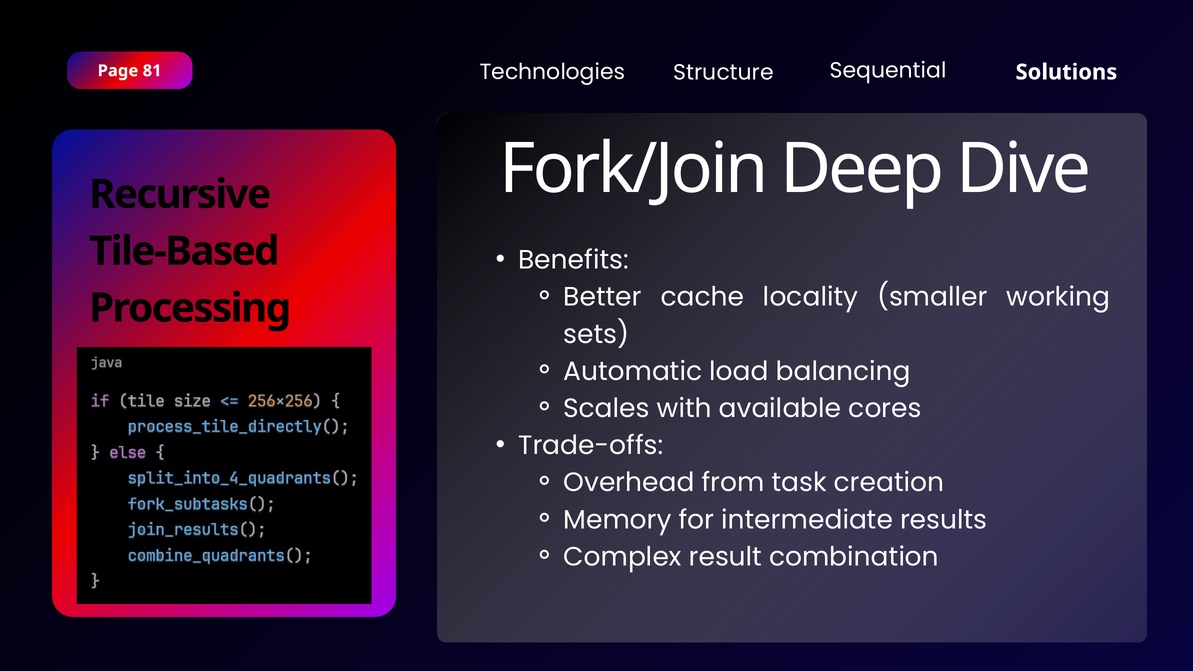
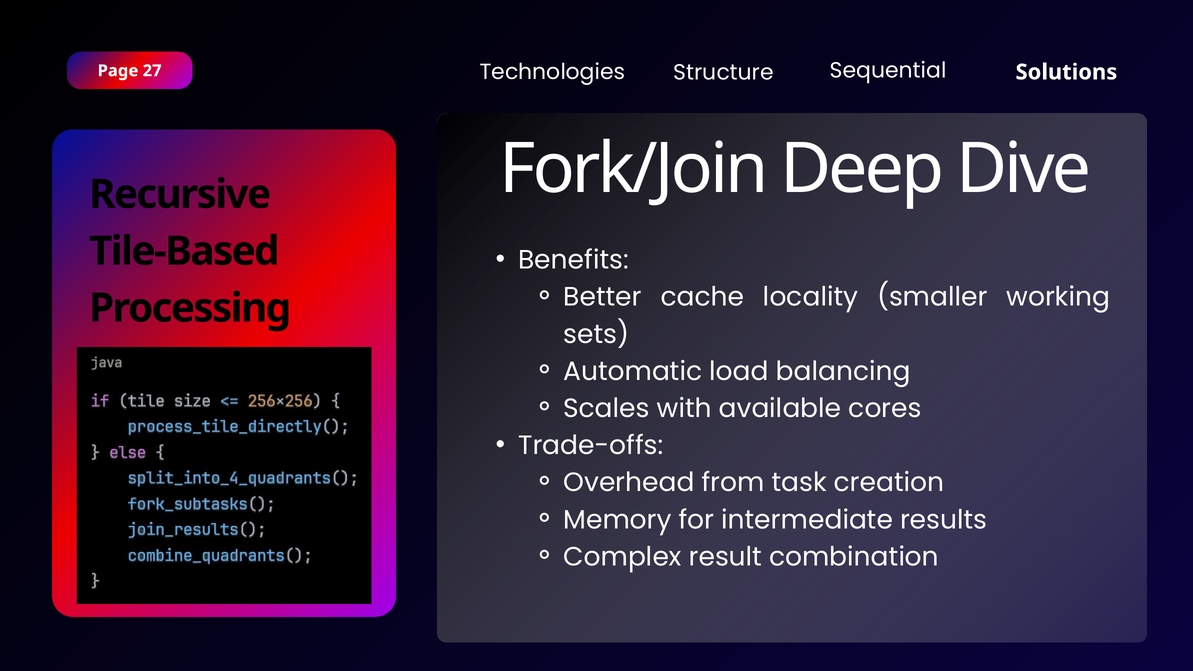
81: 81 -> 27 (152, 71)
